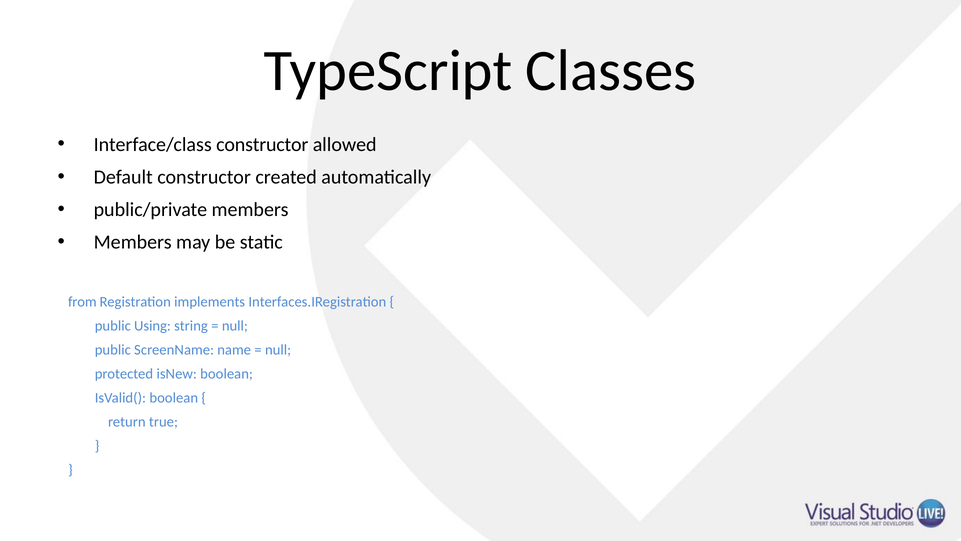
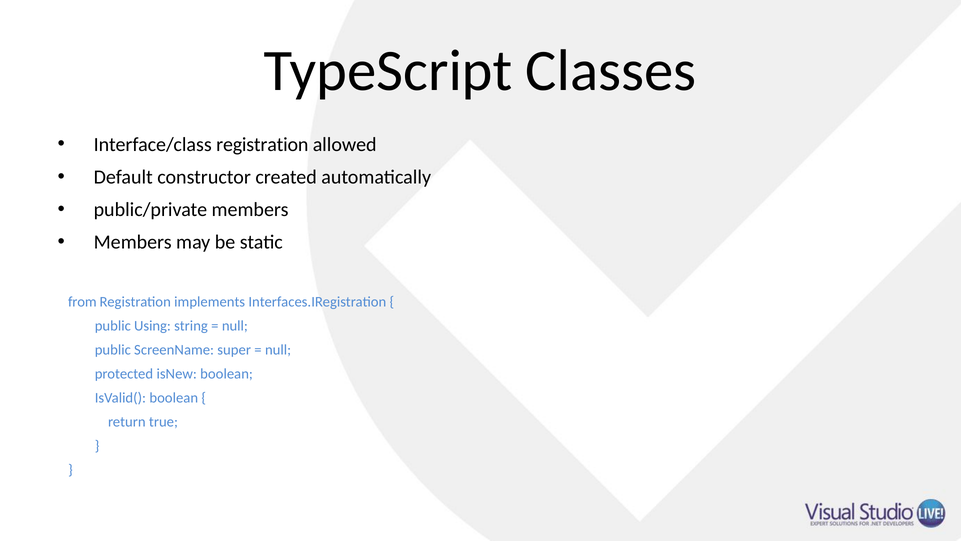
Interface/class constructor: constructor -> registration (262, 144)
name: name -> super (234, 350)
